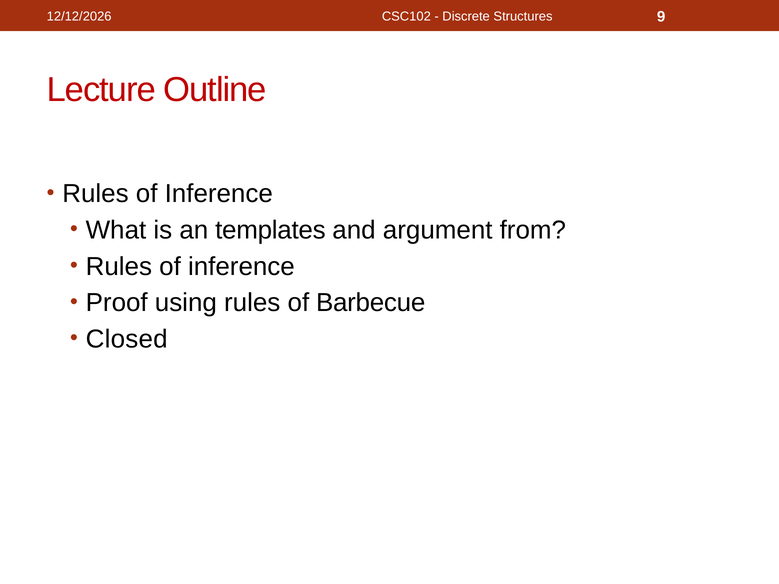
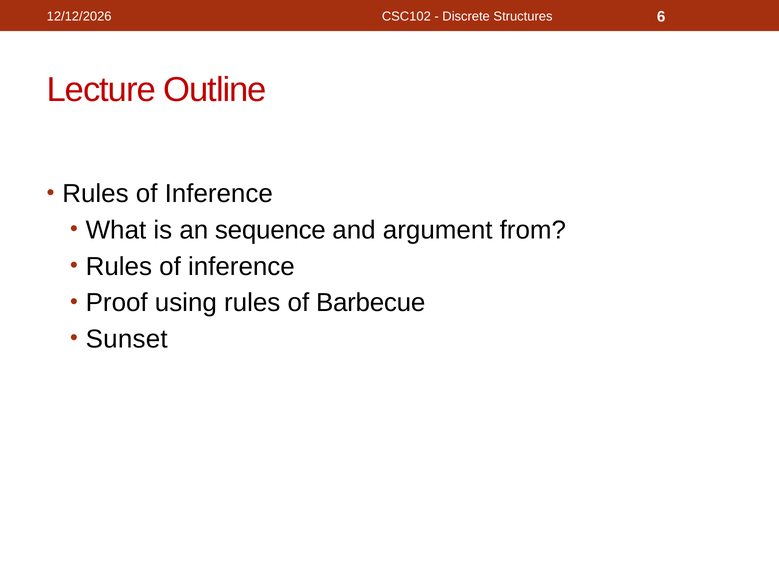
9: 9 -> 6 (661, 17)
templates: templates -> sequence (270, 230)
Closed: Closed -> Sunset (127, 339)
